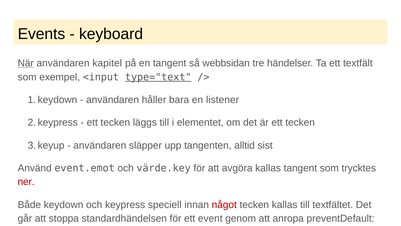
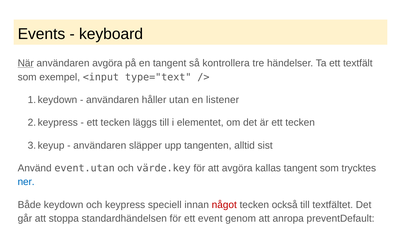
användaren kapitel: kapitel -> avgöra (107, 63)
webbsidan: webbsidan -> kontrollera (226, 63)
type="text underline: present -> none (158, 77)
bara: bara -> utan (179, 100)
event.emot: event.emot -> event.utan (85, 168)
ner colour: red -> blue (26, 182)
tecken kallas: kallas -> också (285, 204)
